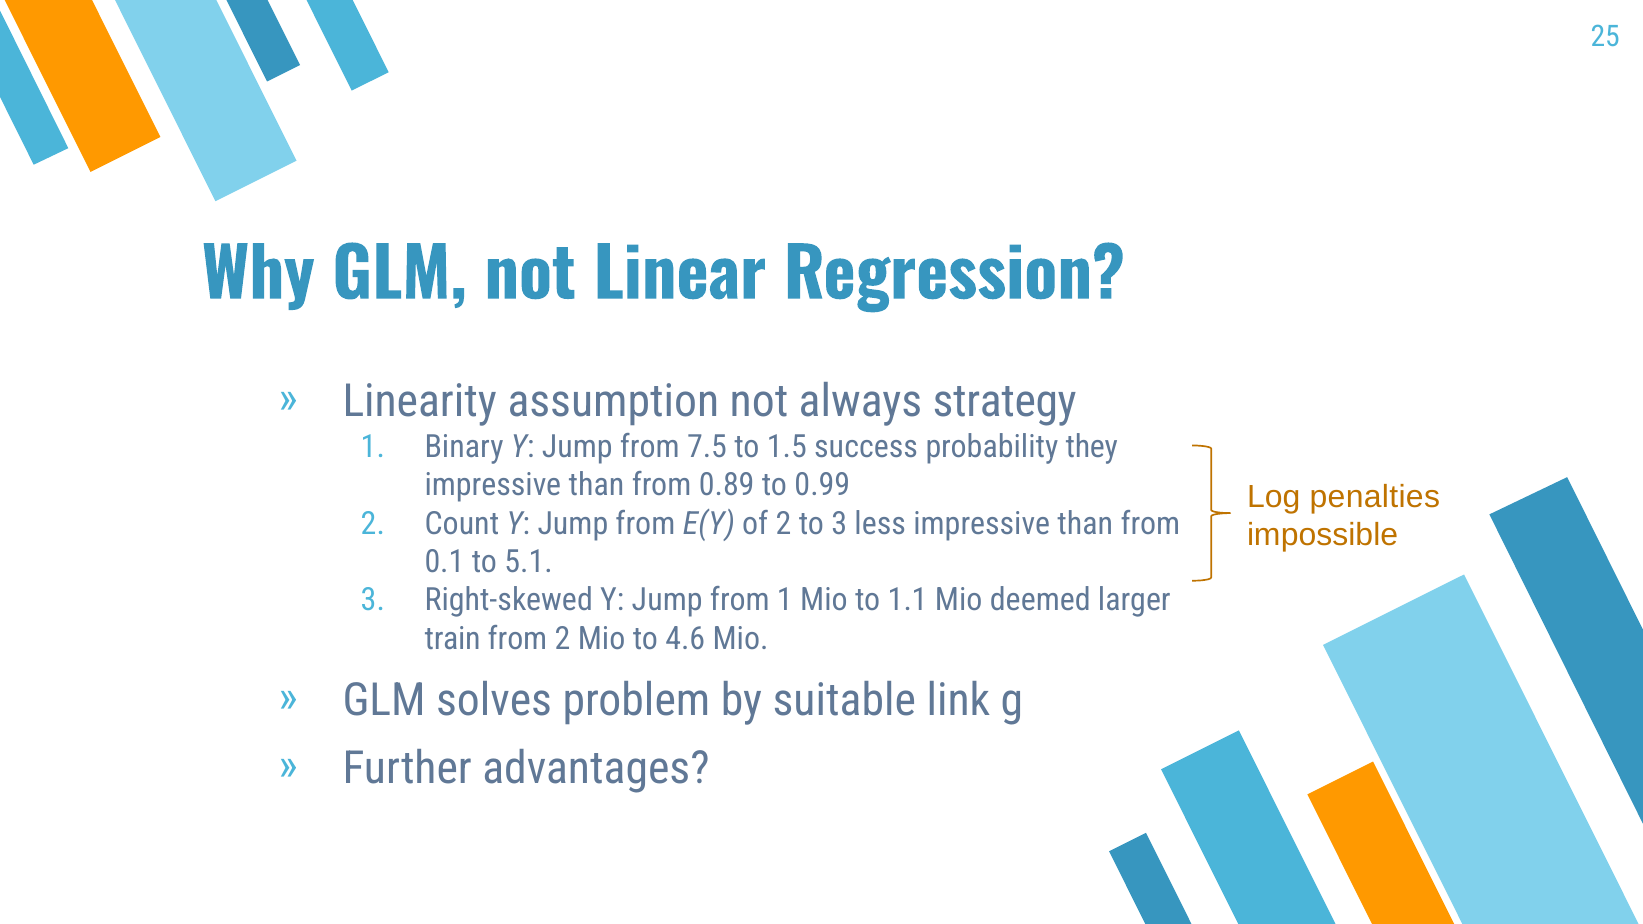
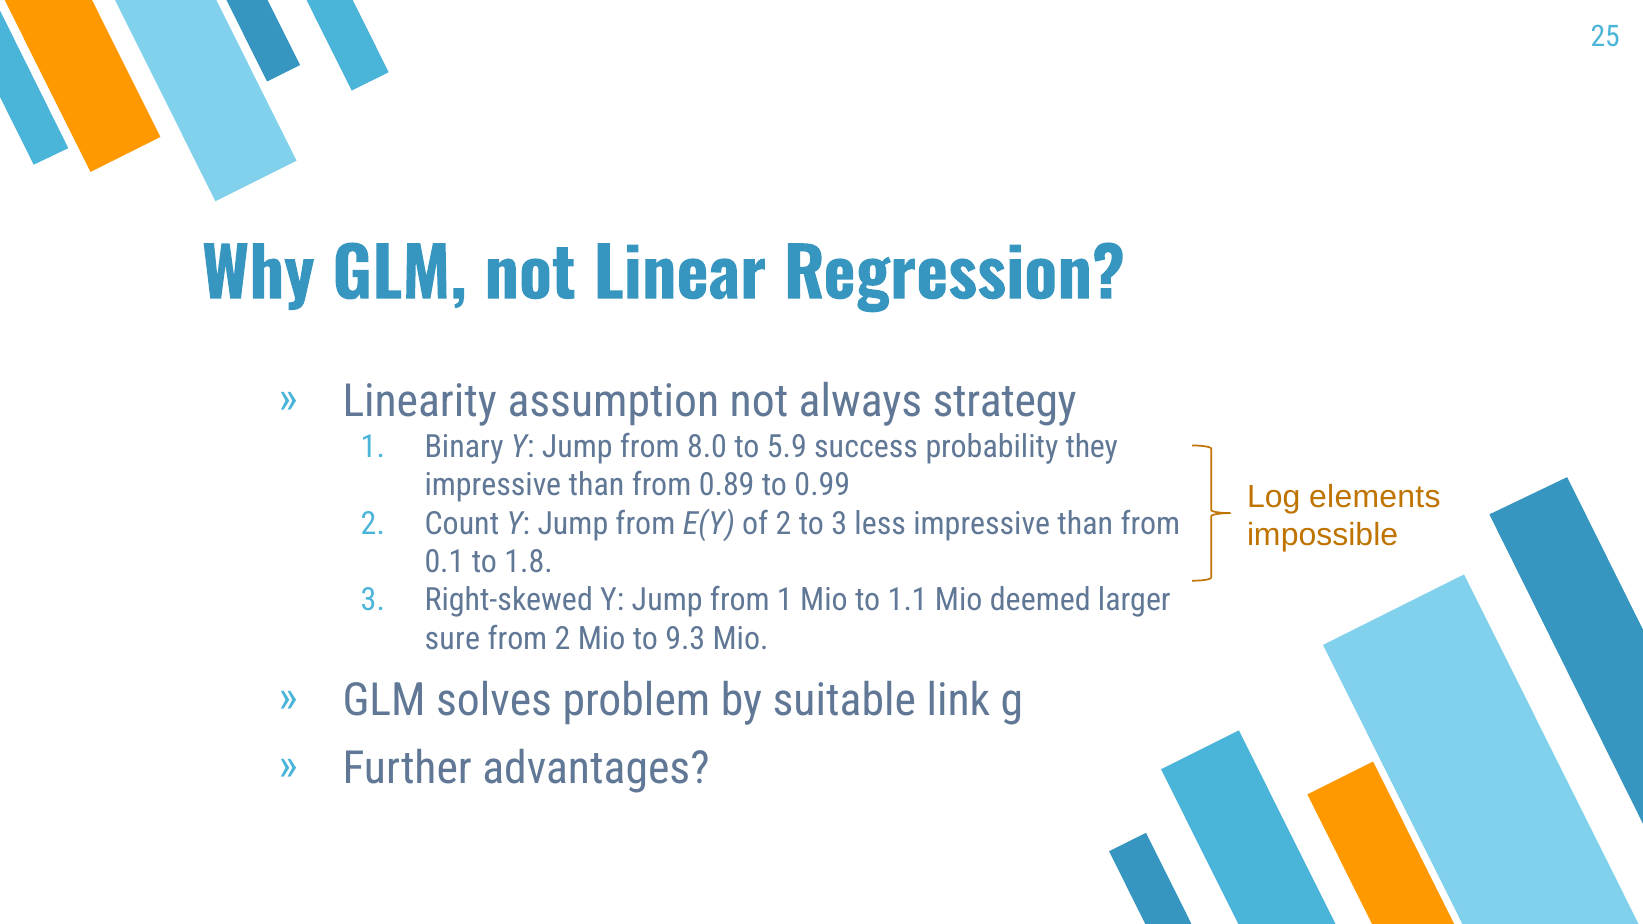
7.5: 7.5 -> 8.0 (707, 447)
1.5: 1.5 -> 5.9 (787, 447)
penalties: penalties -> elements (1375, 497)
5.1: 5.1 -> 1.8 (529, 562)
train: train -> sure (452, 639)
4.6: 4.6 -> 9.3 (685, 639)
